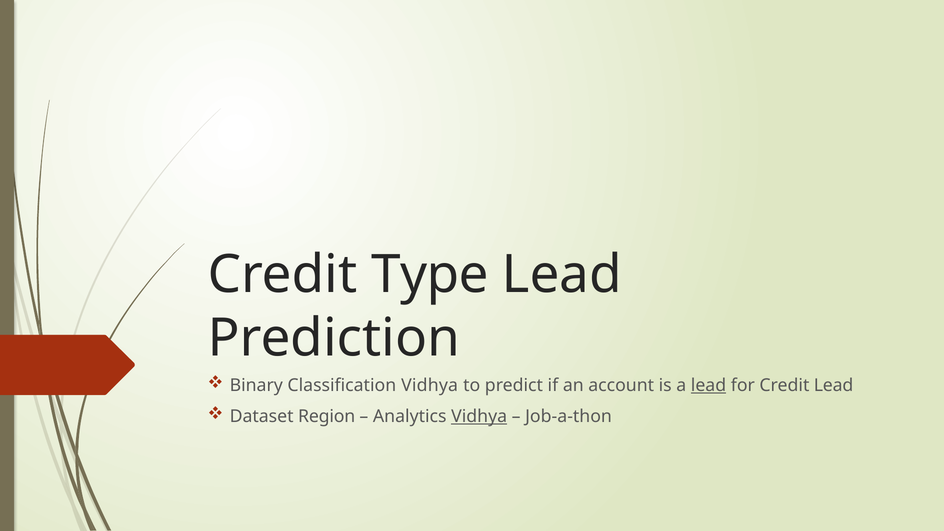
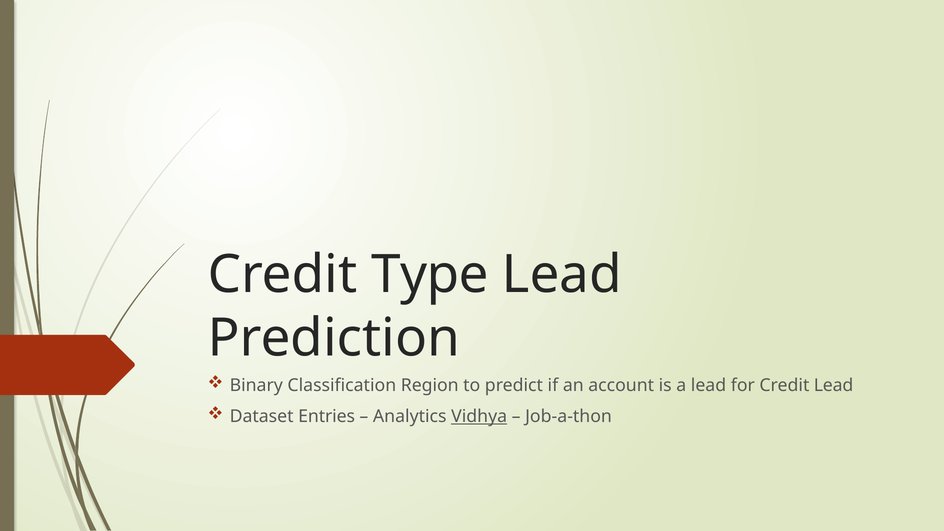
Classification Vidhya: Vidhya -> Region (430, 385)
lead underline: present -> none (709, 385)
Region: Region -> Entries (327, 416)
